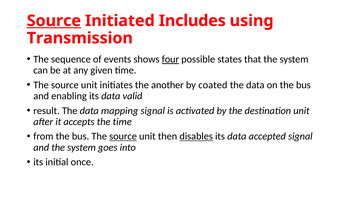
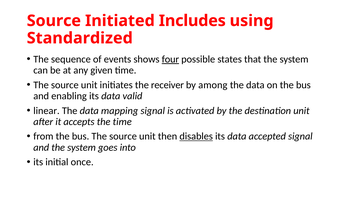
Source underline: present -> none (54, 21)
Transmission: Transmission -> Standardized (80, 38)
another: another -> receiver (167, 85)
coated: coated -> among (213, 85)
result: result -> linear (46, 111)
source underline: present -> none (123, 137)
